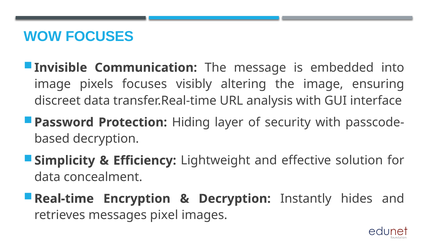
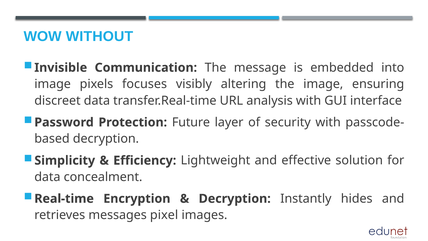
WOW FOCUSES: FOCUSES -> WITHOUT (99, 37)
Hiding: Hiding -> Future (191, 122)
